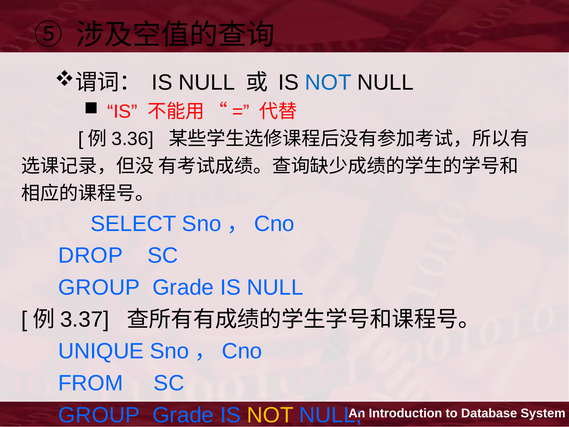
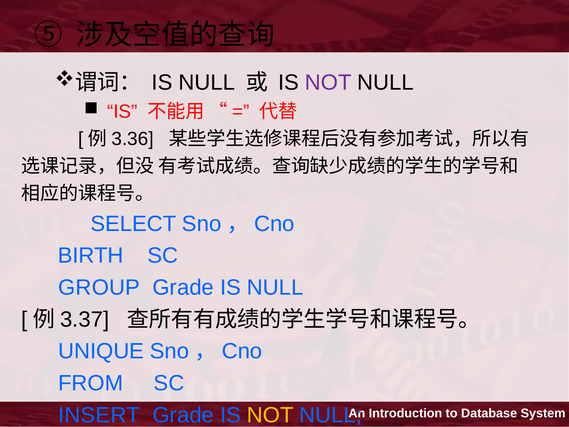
NOT colour: blue -> purple (328, 82)
DROP: DROP -> BIRTH (91, 255)
GROUP: GROUP -> INSERT (99, 415)
